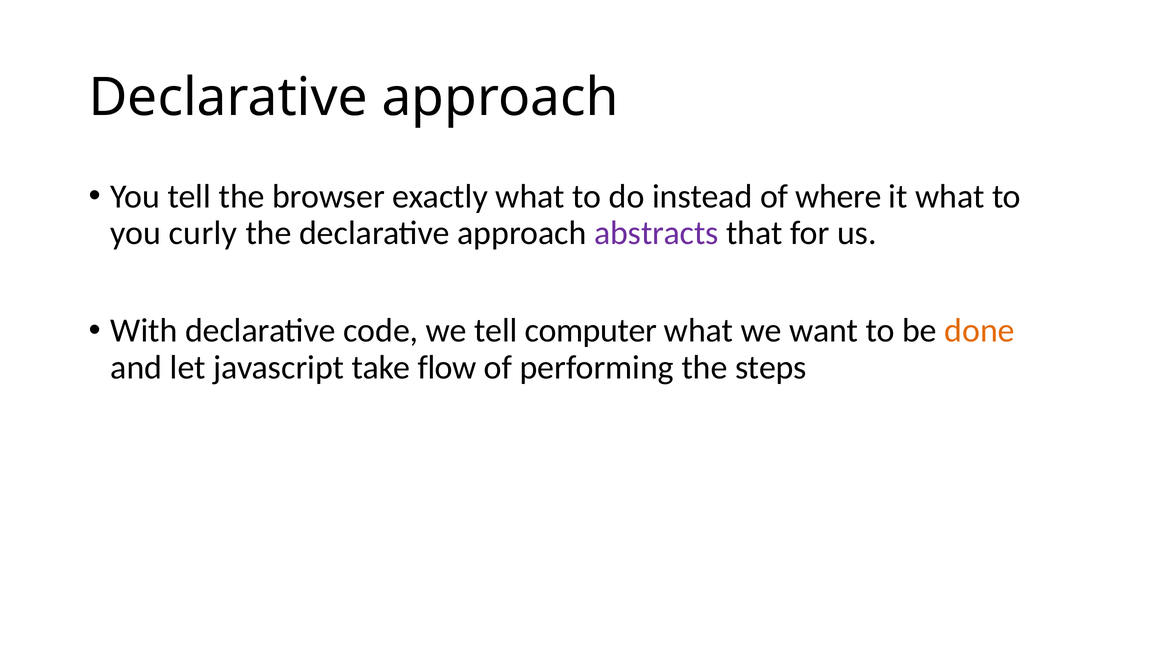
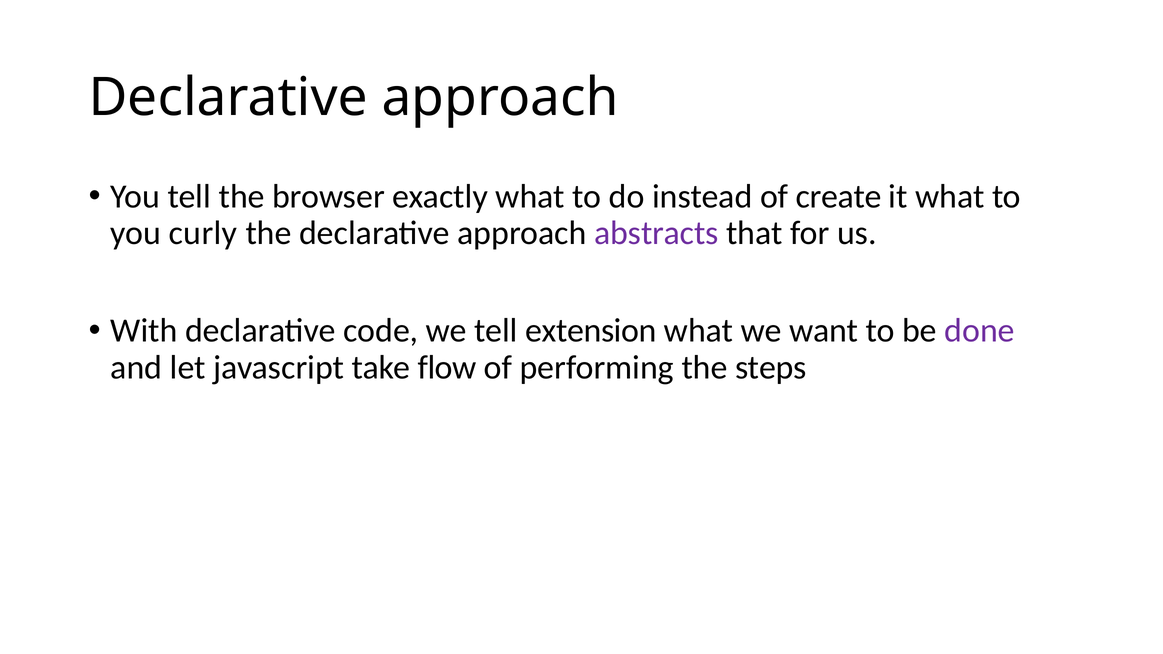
where: where -> create (839, 197)
computer: computer -> extension (591, 331)
done colour: orange -> purple (980, 331)
